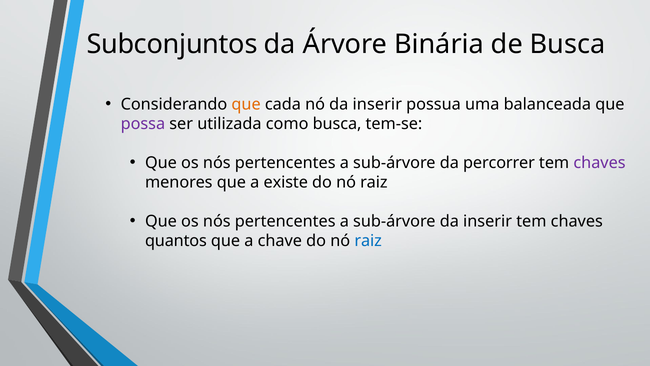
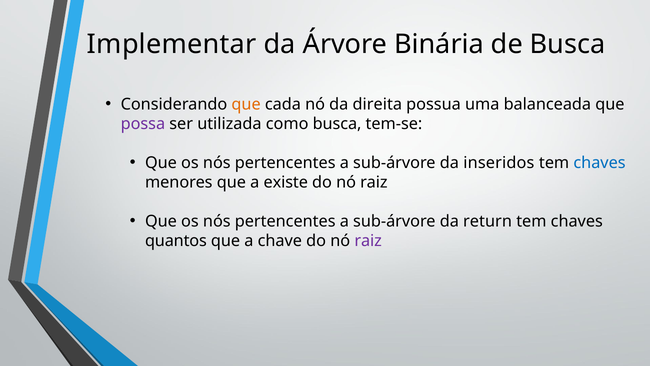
Subconjuntos: Subconjuntos -> Implementar (172, 44)
nó da inserir: inserir -> direita (377, 104)
percorrer: percorrer -> inseridos (499, 163)
chaves colour: purple -> blue (599, 163)
sub-árvore da inserir: inserir -> return (488, 221)
raiz colour: blue -> purple (368, 241)
